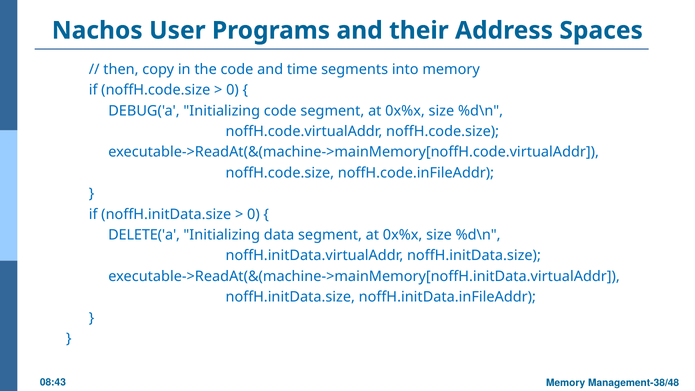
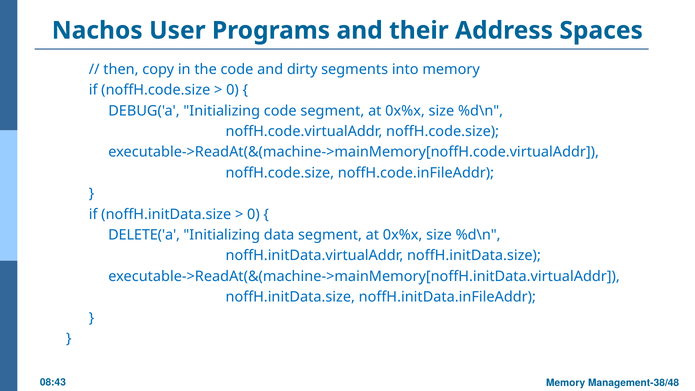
time: time -> dirty (302, 69)
